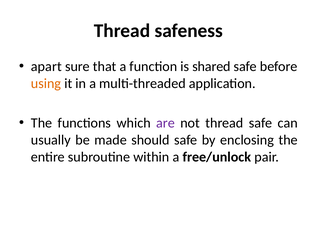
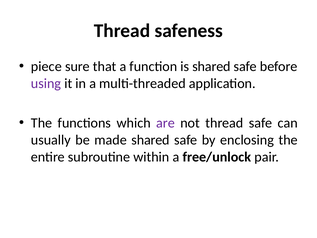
apart: apart -> piece (46, 67)
using colour: orange -> purple (46, 83)
made should: should -> shared (151, 140)
